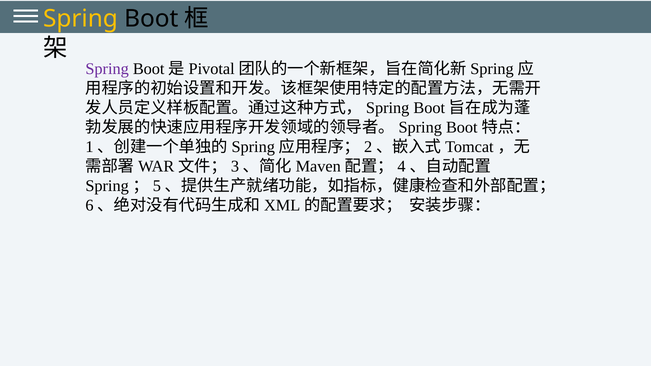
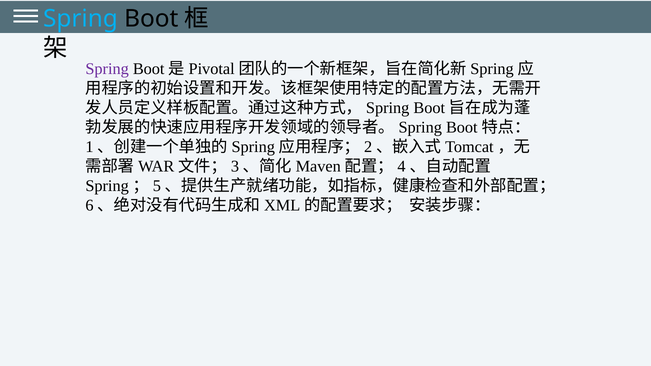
Spring colour: yellow -> light blue (80, 19)
